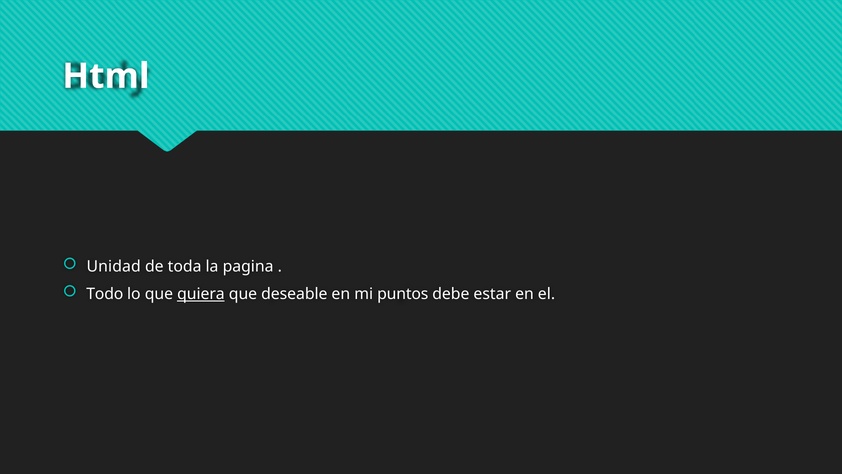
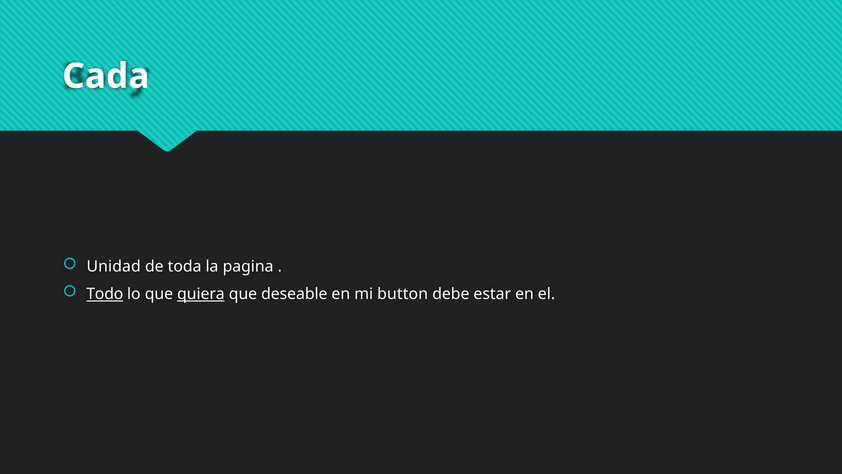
Html: Html -> Cada (106, 76)
Todo underline: none -> present (105, 294)
puntos: puntos -> button (403, 294)
